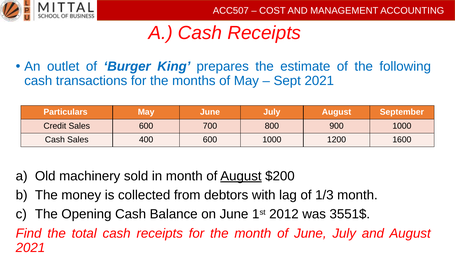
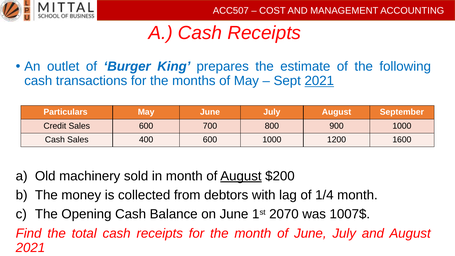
2021 underline: none -> present (319, 81)
1/3: 1/3 -> 1/4 (324, 195)
2012: 2012 -> 2070 (284, 214)
3551$: 3551$ -> 1007$ (350, 214)
